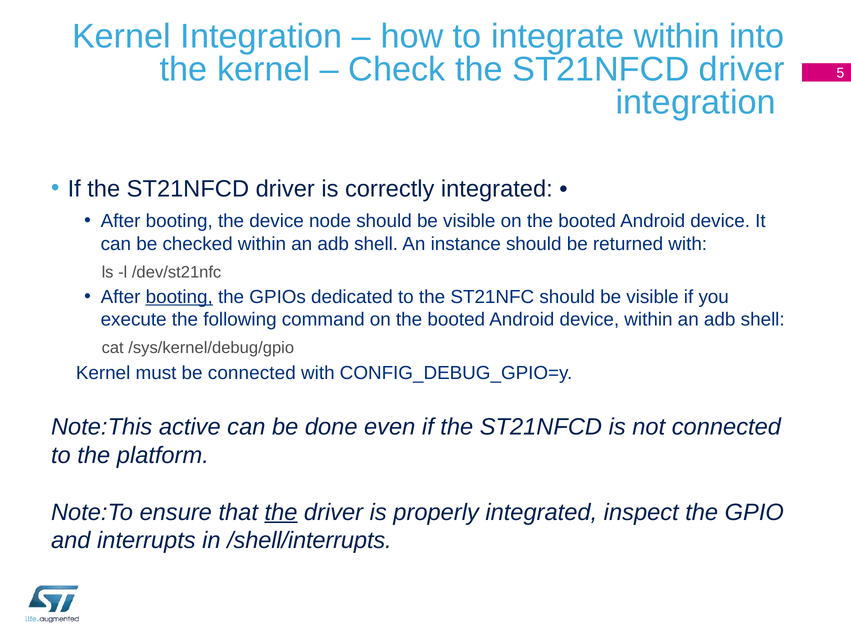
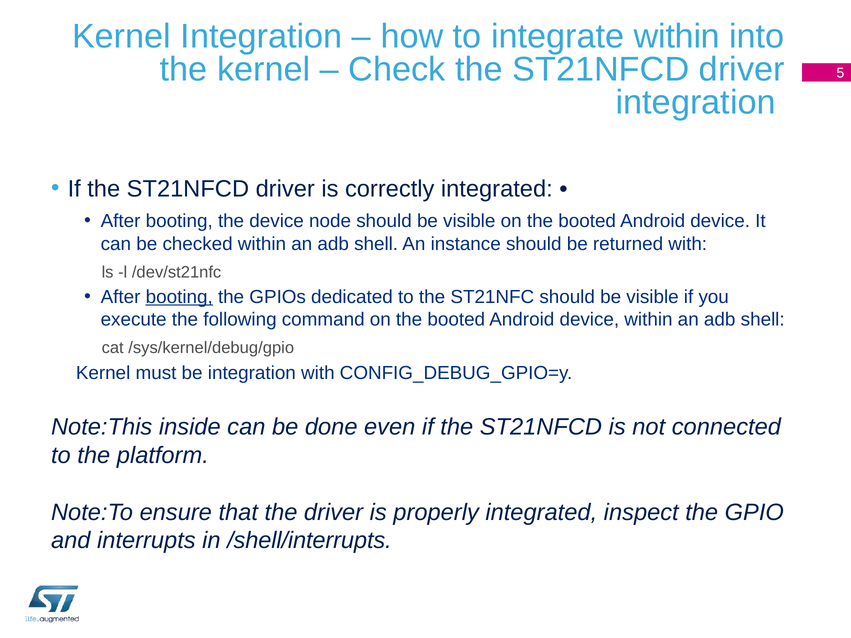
be connected: connected -> integration (252, 373)
active: active -> inside (190, 427)
the underline: present -> none (281, 512)
